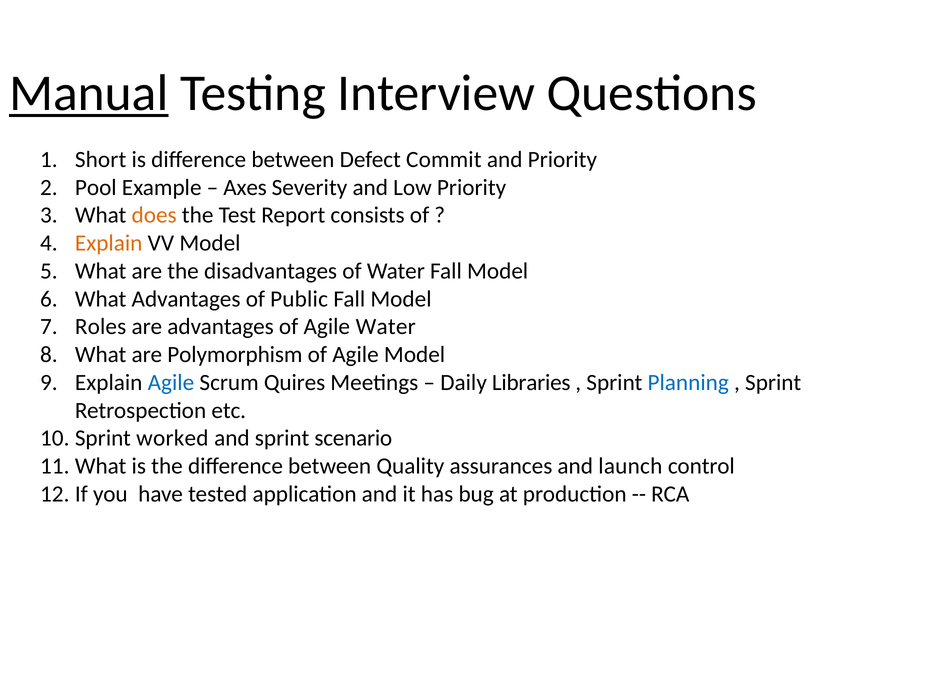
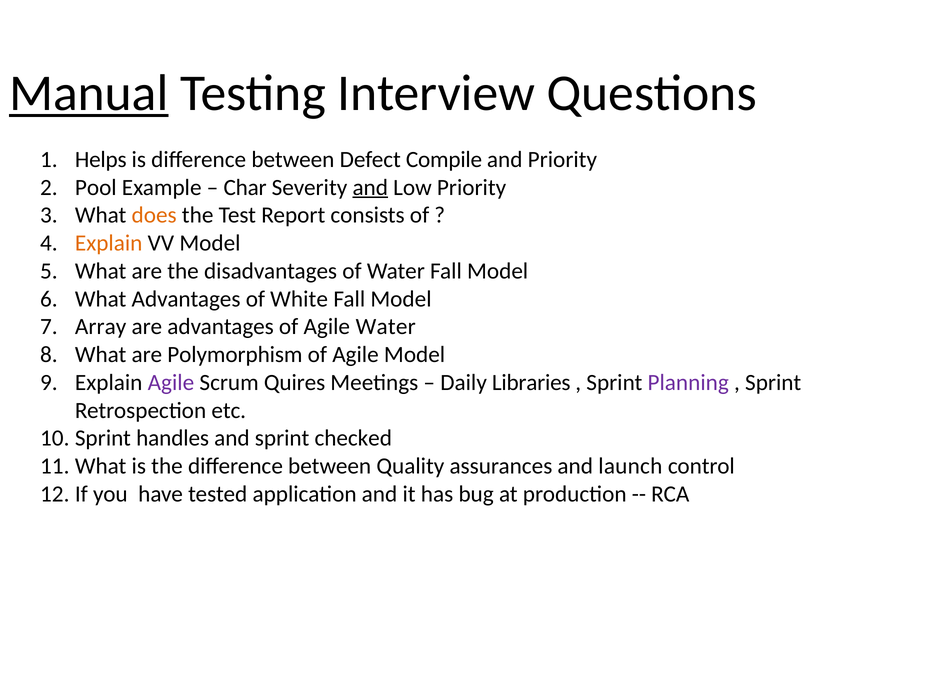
Short: Short -> Helps (101, 159)
Commit: Commit -> Compile (444, 159)
Axes: Axes -> Char (245, 187)
and underline: none -> present (370, 187)
Public: Public -> White (299, 299)
Roles: Roles -> Array (101, 327)
Agile colour: blue -> purple (171, 382)
Planning colour: blue -> purple (688, 382)
worked: worked -> handles (173, 438)
scenario: scenario -> checked (353, 438)
